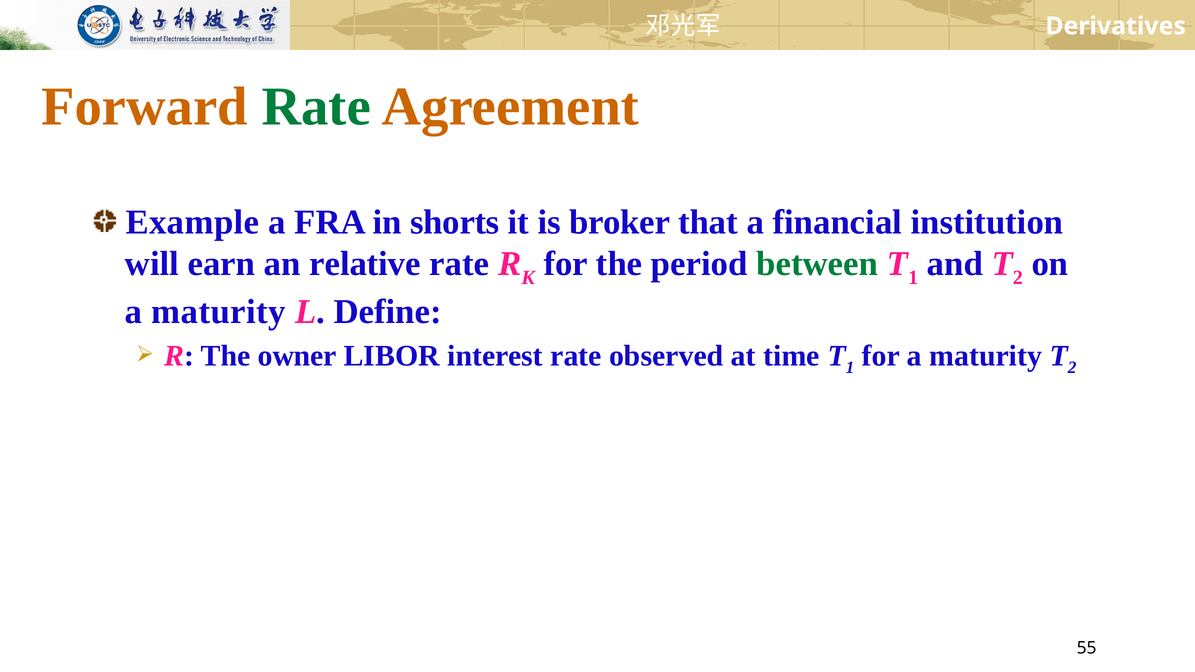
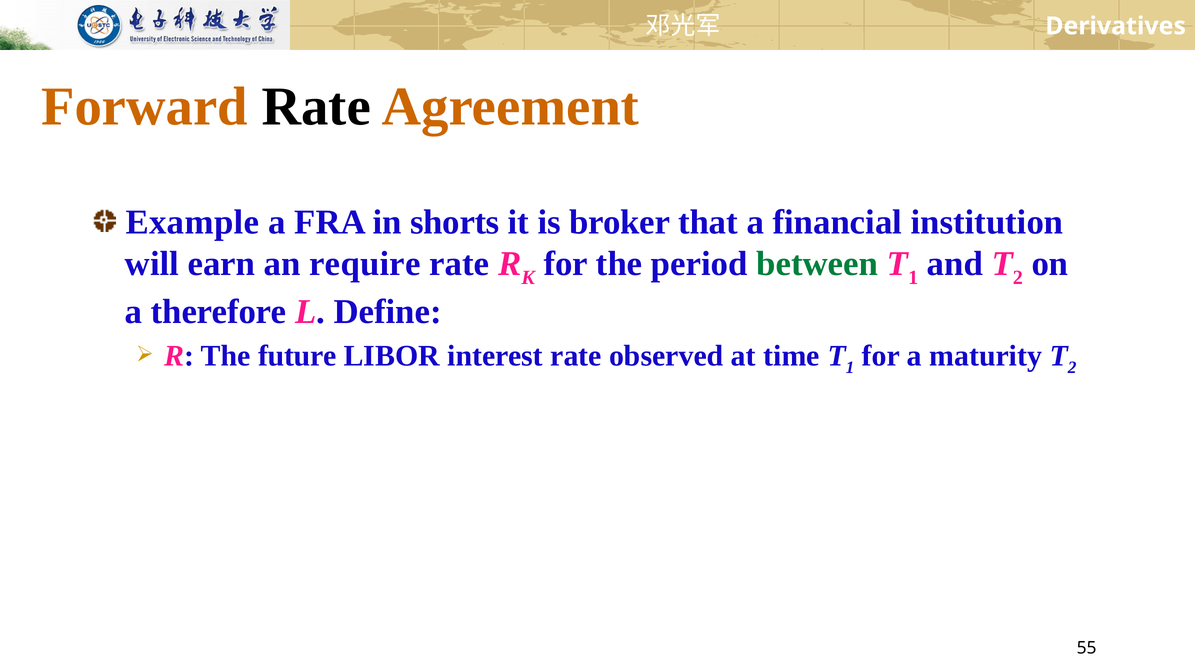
Rate colour: green -> black (316, 107)
relative: relative -> require (365, 264)
maturity: maturity -> therefore (219, 312)
owner: owner -> future (297, 356)
